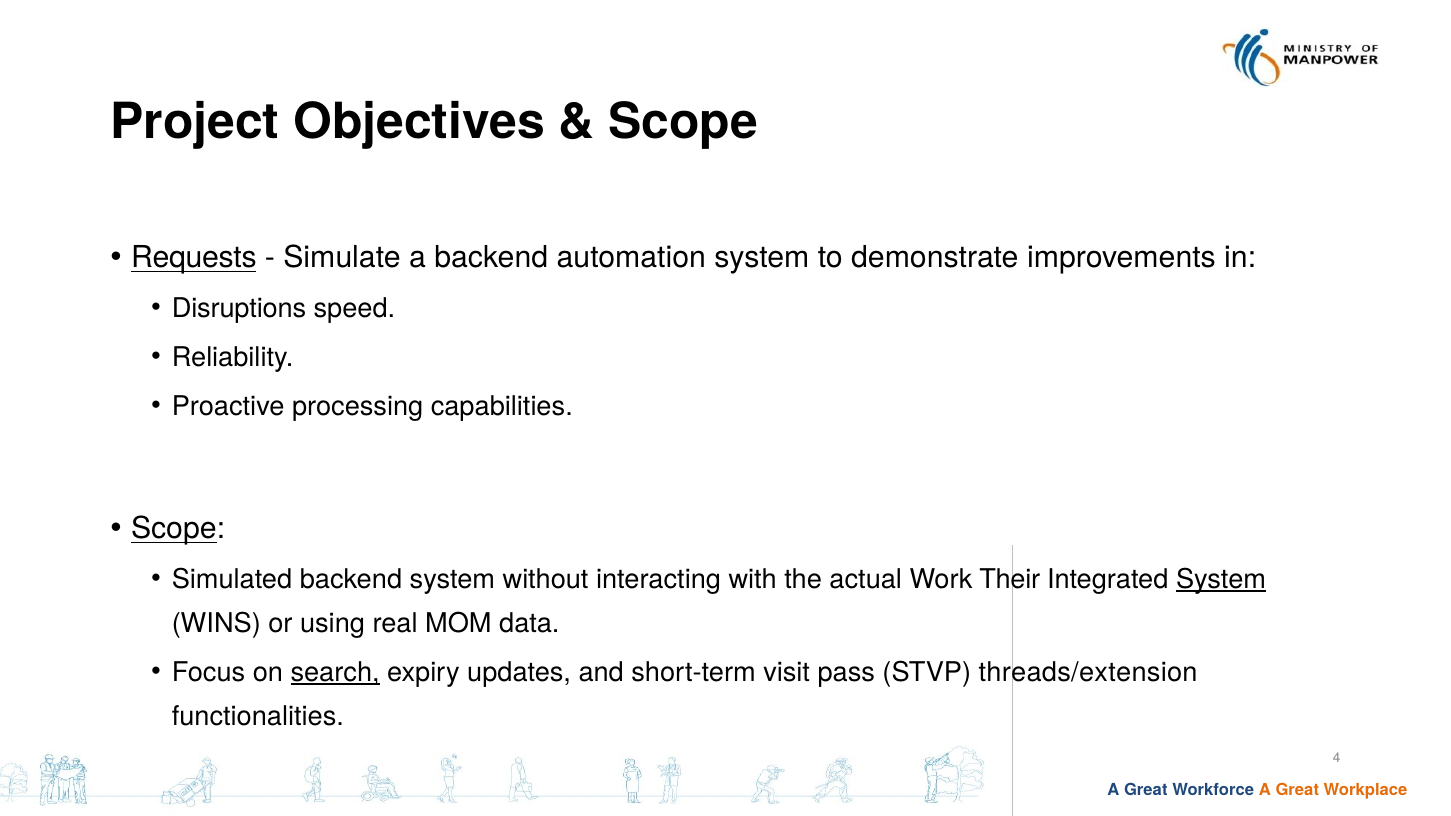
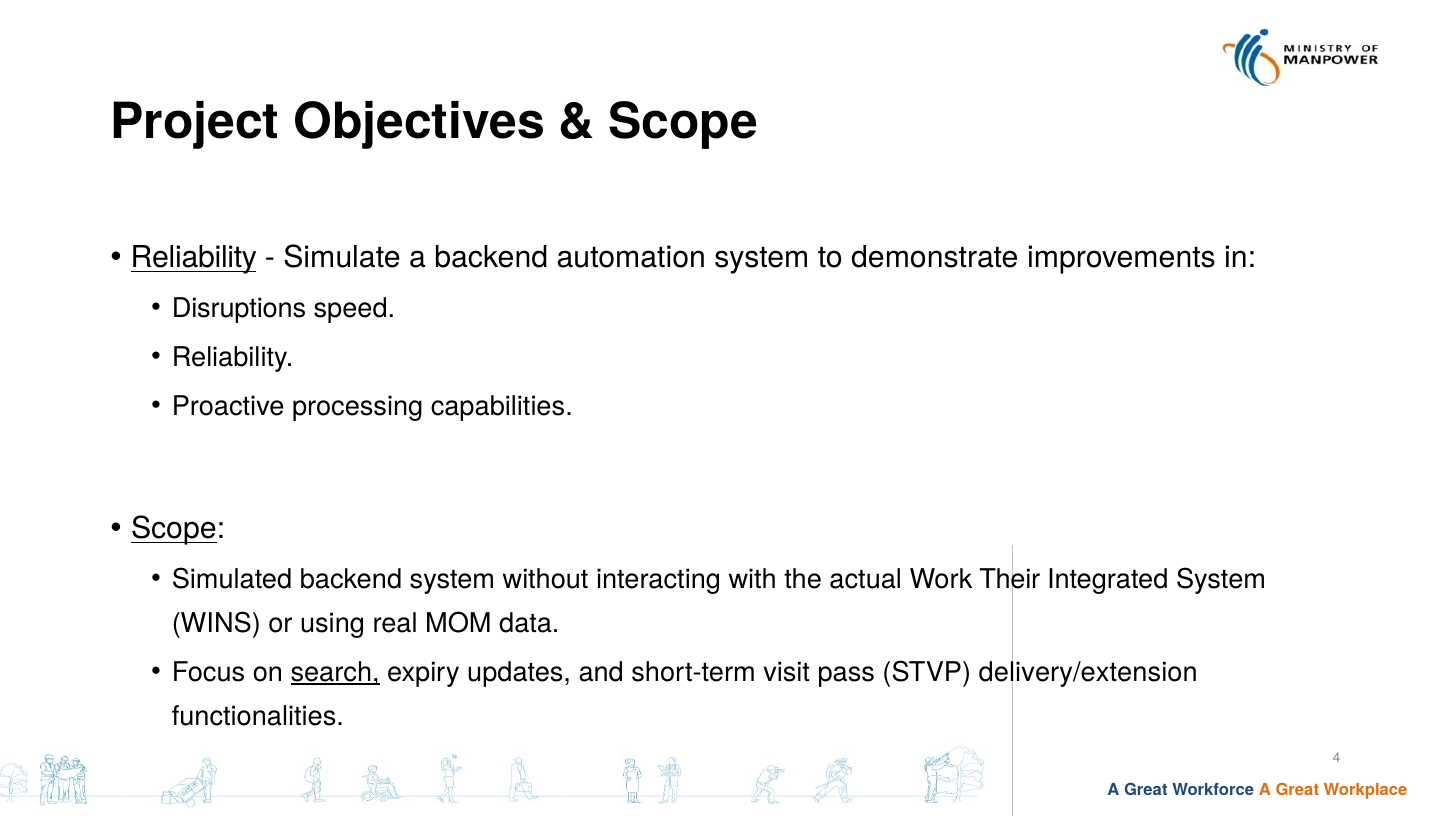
Requests: Requests -> Reliability (194, 258)
System underline: present -> none (1221, 579)
threads/extension: threads/extension -> delivery/extension (1088, 673)
